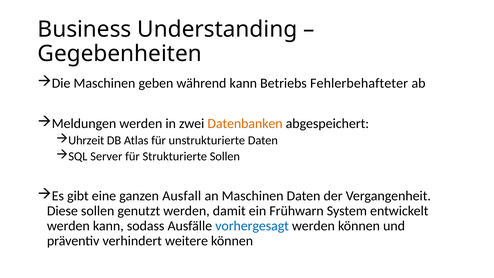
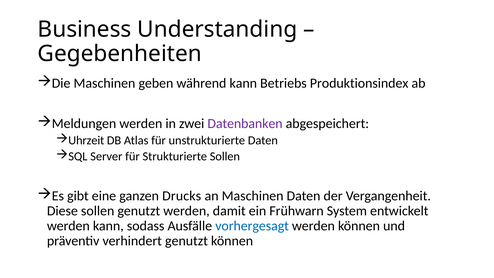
Fehlerbehafteter: Fehlerbehafteter -> Produktionsindex (359, 83)
Datenbanken colour: orange -> purple (245, 124)
Ausfall: Ausfall -> Drucks (182, 196)
verhindert weitere: weitere -> genutzt (186, 241)
